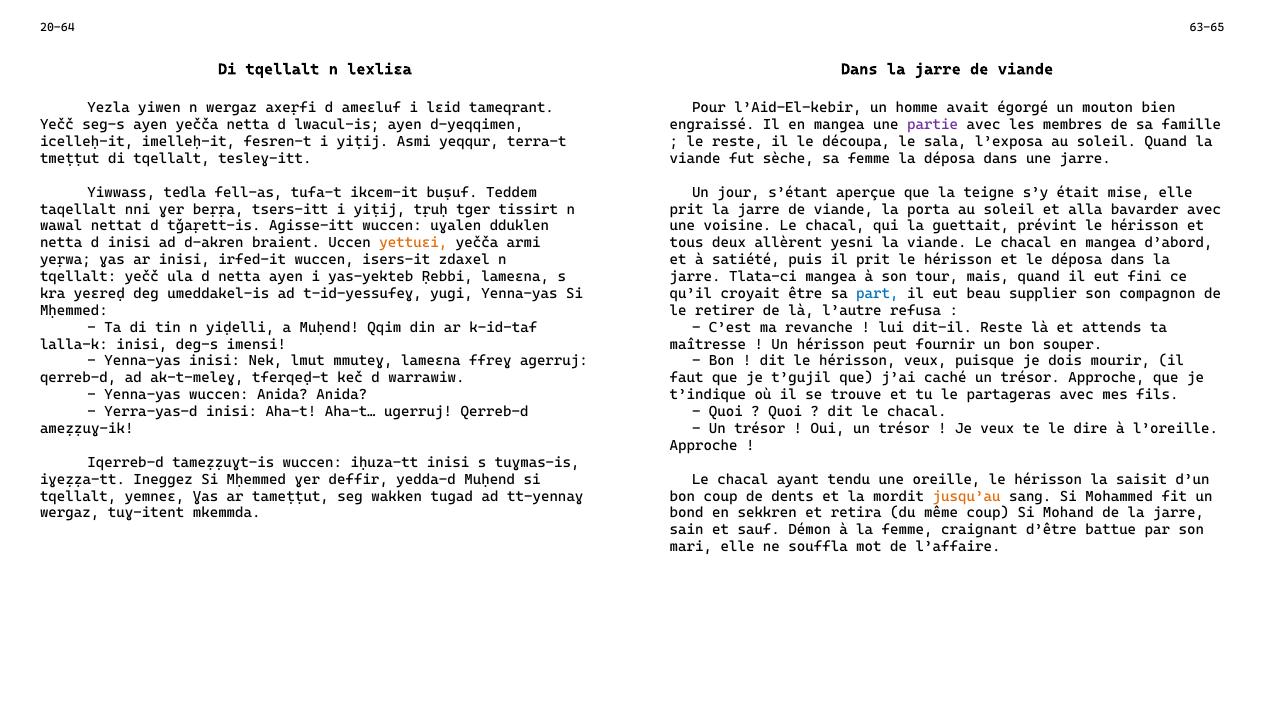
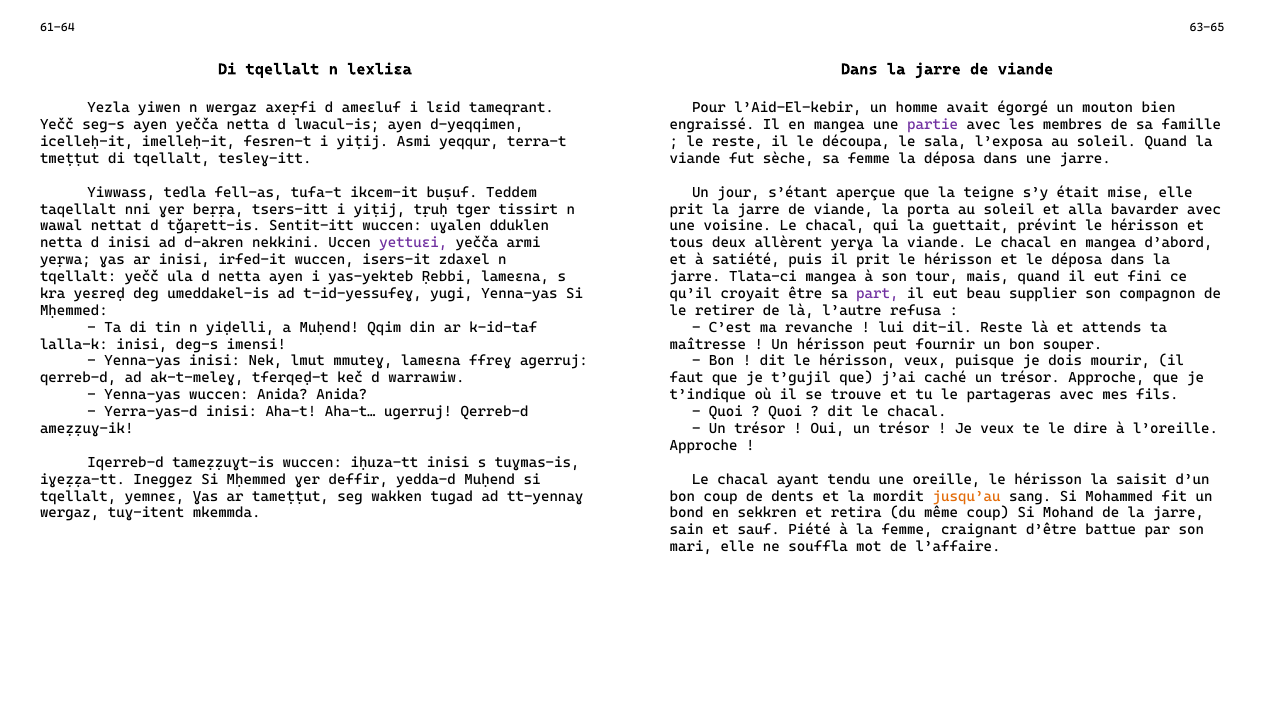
20-64: 20-64 -> 61-64 (57, 27)
Agisse-itt: Agisse-itt -> Sentit-itt (312, 226)
braient: braient -> nekkini (286, 243)
yettuɛi colour: orange -> purple (413, 243)
yesni: yesni -> yerɣa (852, 243)
part colour: blue -> purple (877, 293)
Démon: Démon -> Piété (810, 530)
